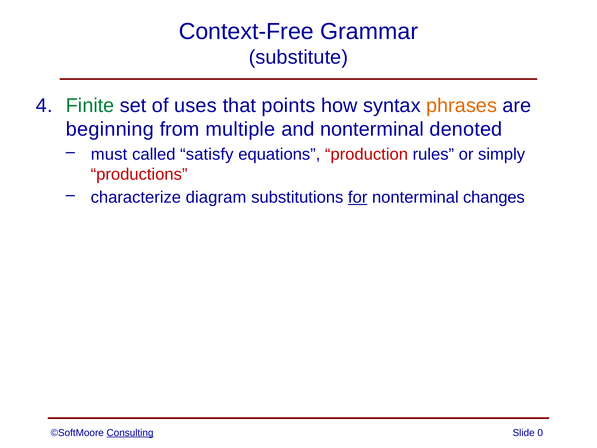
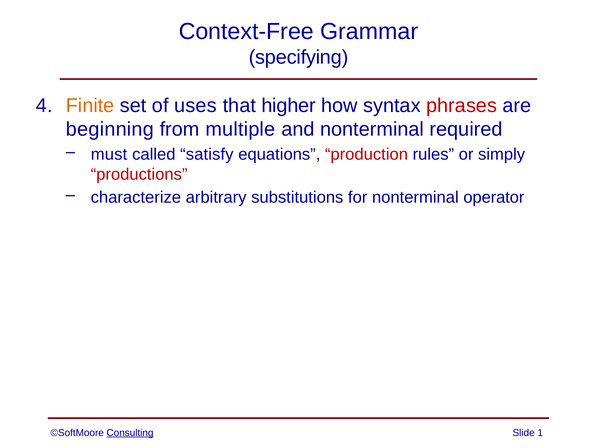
substitute: substitute -> specifying (299, 57)
Finite colour: green -> orange (90, 105)
points: points -> higher (289, 105)
phrases colour: orange -> red (462, 105)
denoted: denoted -> required (466, 129)
diagram: diagram -> arbitrary (216, 197)
for underline: present -> none (358, 197)
changes: changes -> operator (494, 197)
0: 0 -> 1 (540, 433)
